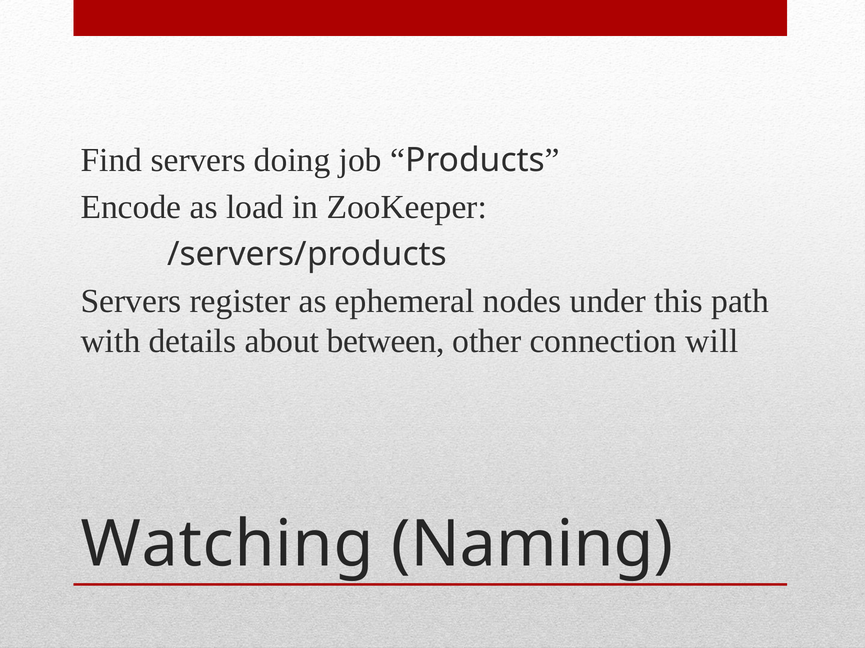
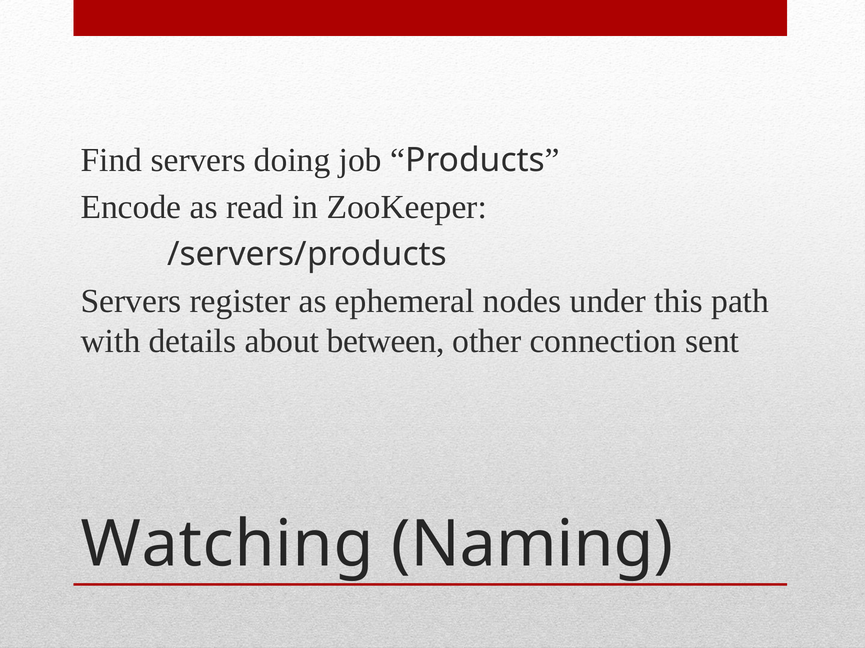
load: load -> read (255, 207)
will: will -> sent (712, 342)
